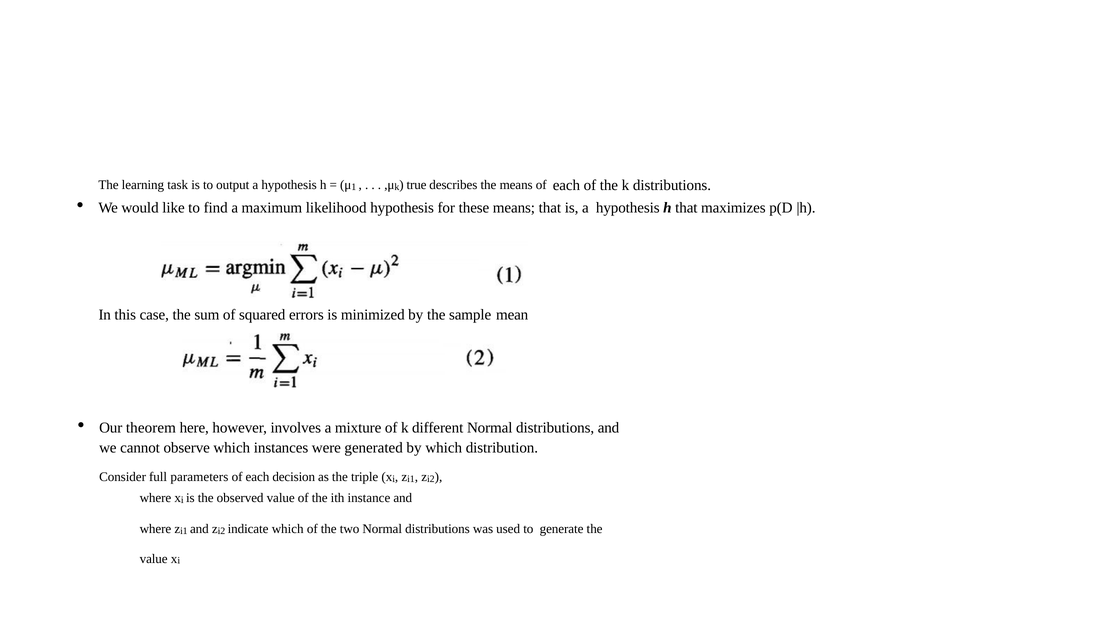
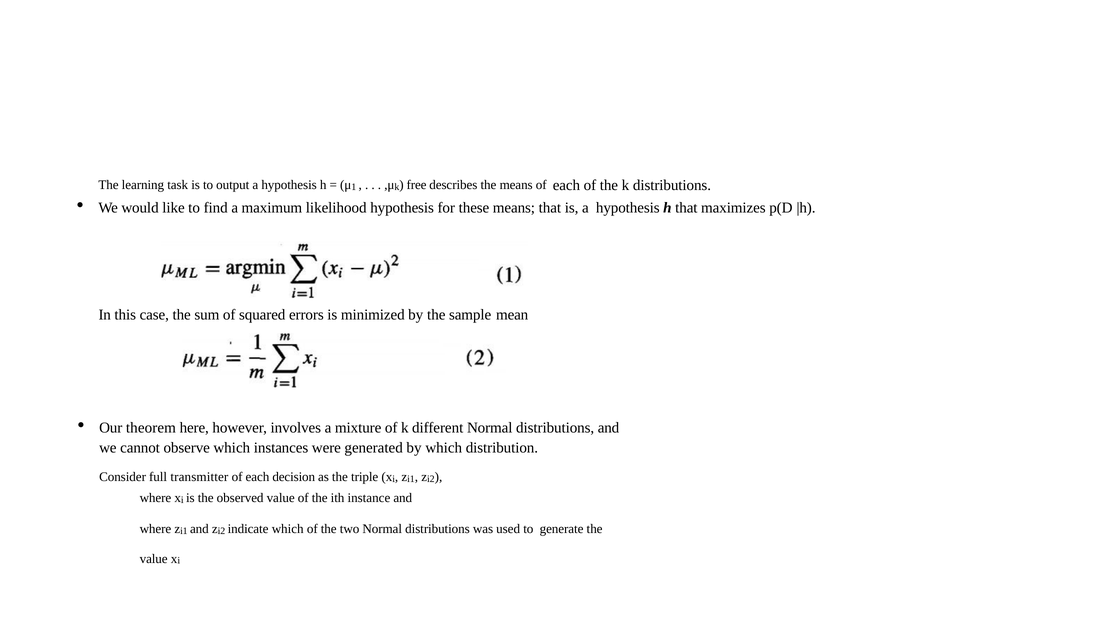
true: true -> free (417, 185)
parameters: parameters -> transmitter (199, 477)
